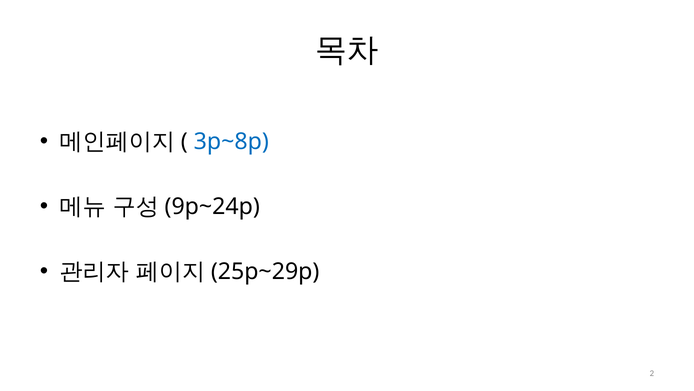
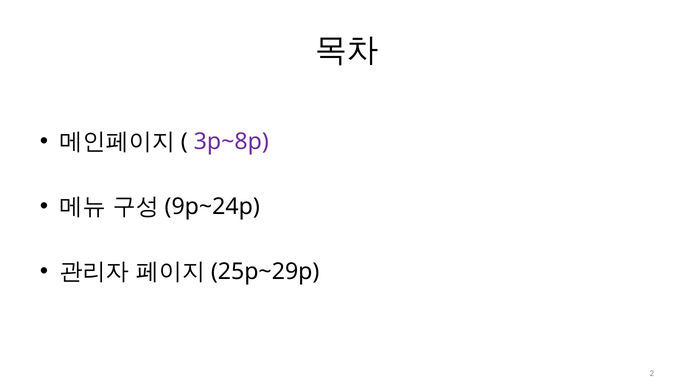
3p~8p colour: blue -> purple (231, 142)
